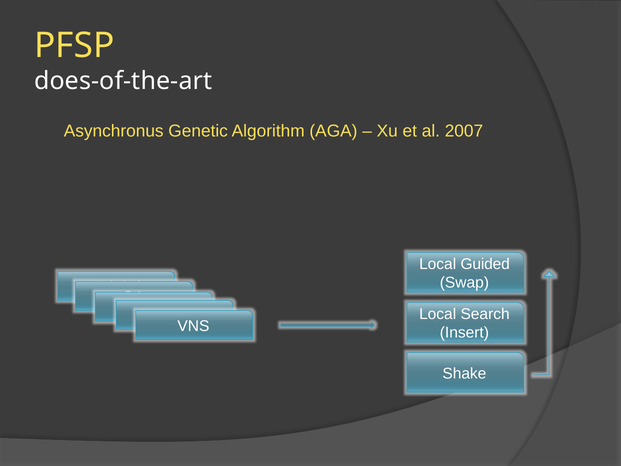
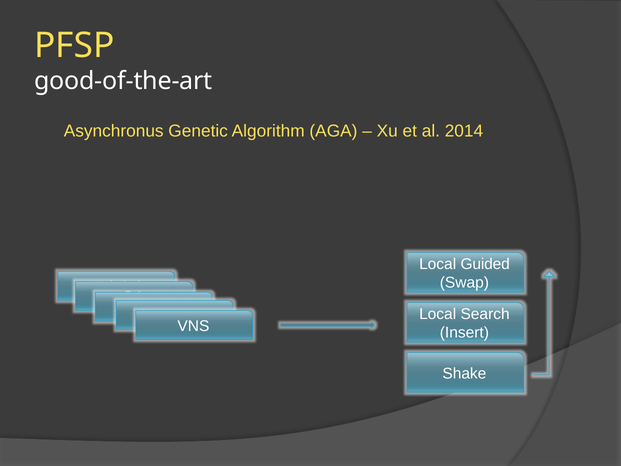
does-of-the-art: does-of-the-art -> good-of-the-art (123, 81)
2007: 2007 -> 2014 (464, 131)
